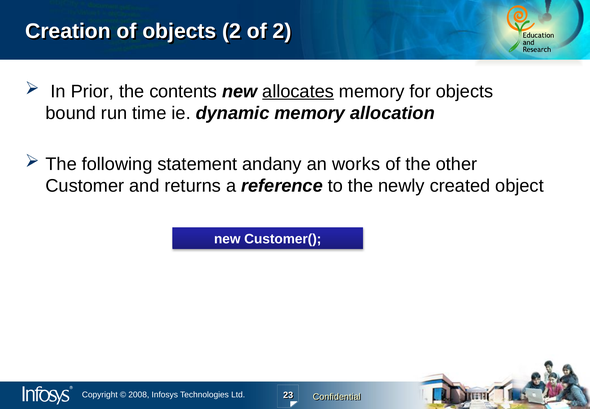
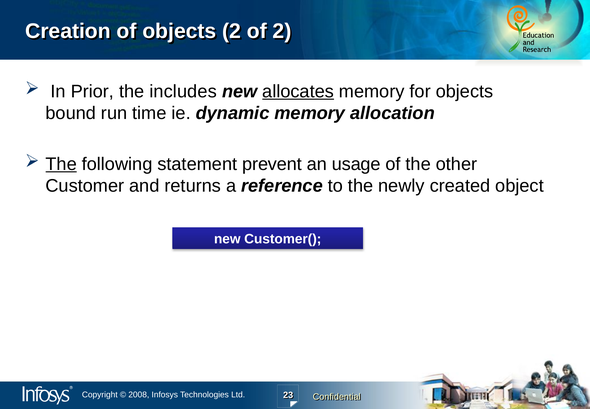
contents: contents -> includes (183, 91)
The underline: none -> present (61, 164)
andany: andany -> prevent (272, 164)
works: works -> usage (356, 164)
